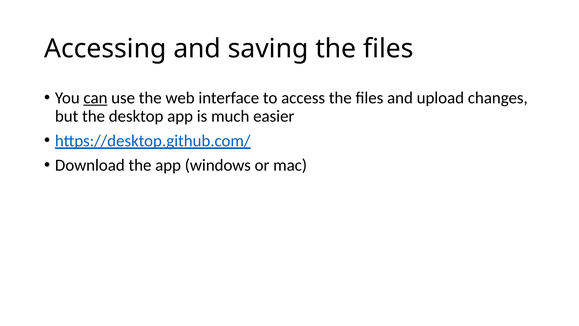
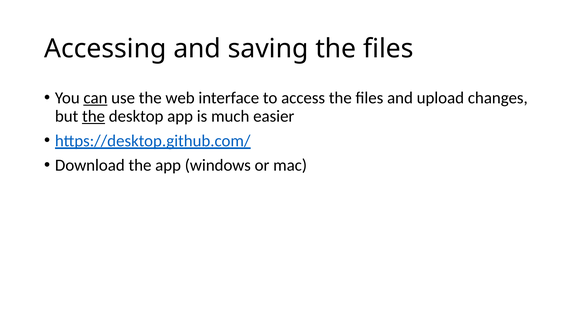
the underline: none -> present (94, 116)
